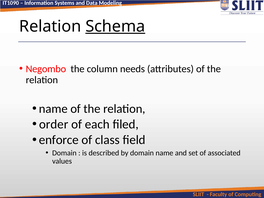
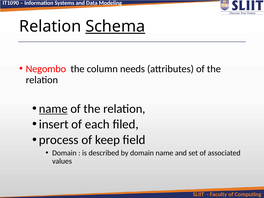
name underline: none -> present (53, 109)
order: order -> insert (54, 124)
enforce: enforce -> process (59, 140)
class: class -> keep (107, 140)
